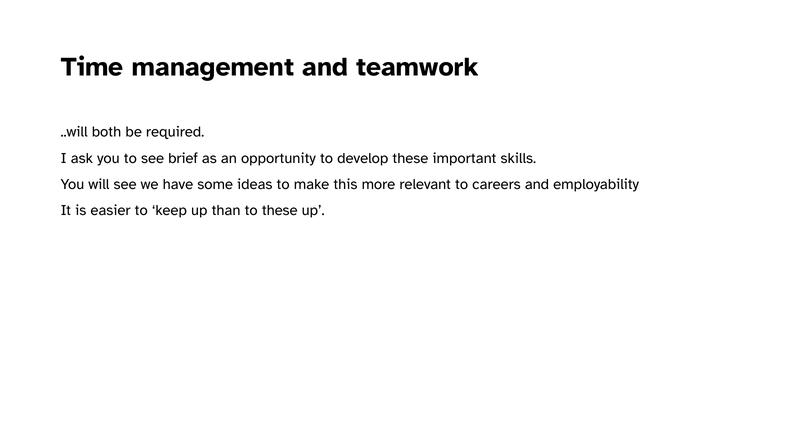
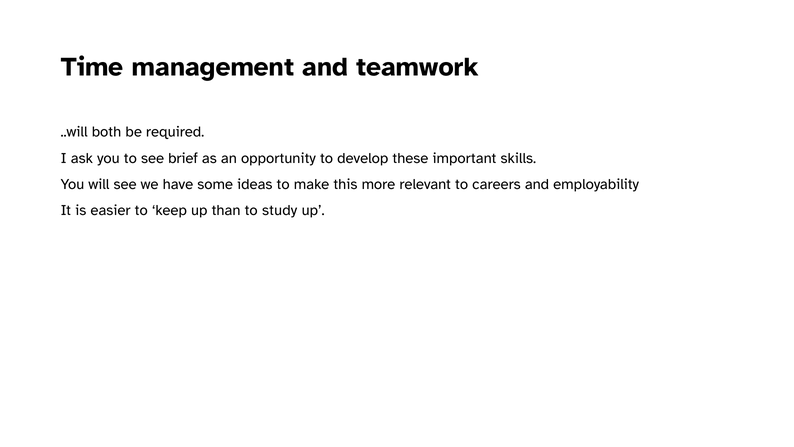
to these: these -> study (280, 210)
